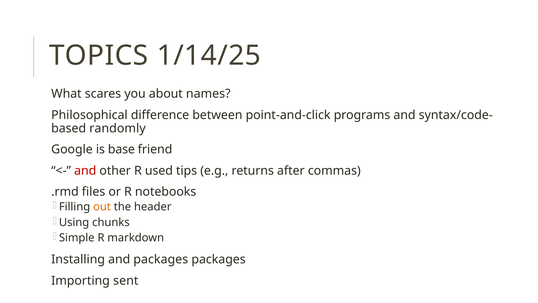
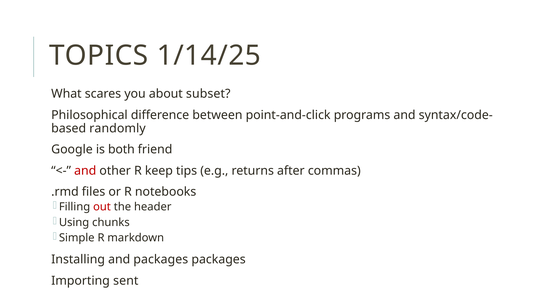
names: names -> subset (208, 94)
base: base -> both (121, 149)
used: used -> keep (159, 170)
out colour: orange -> red (102, 207)
